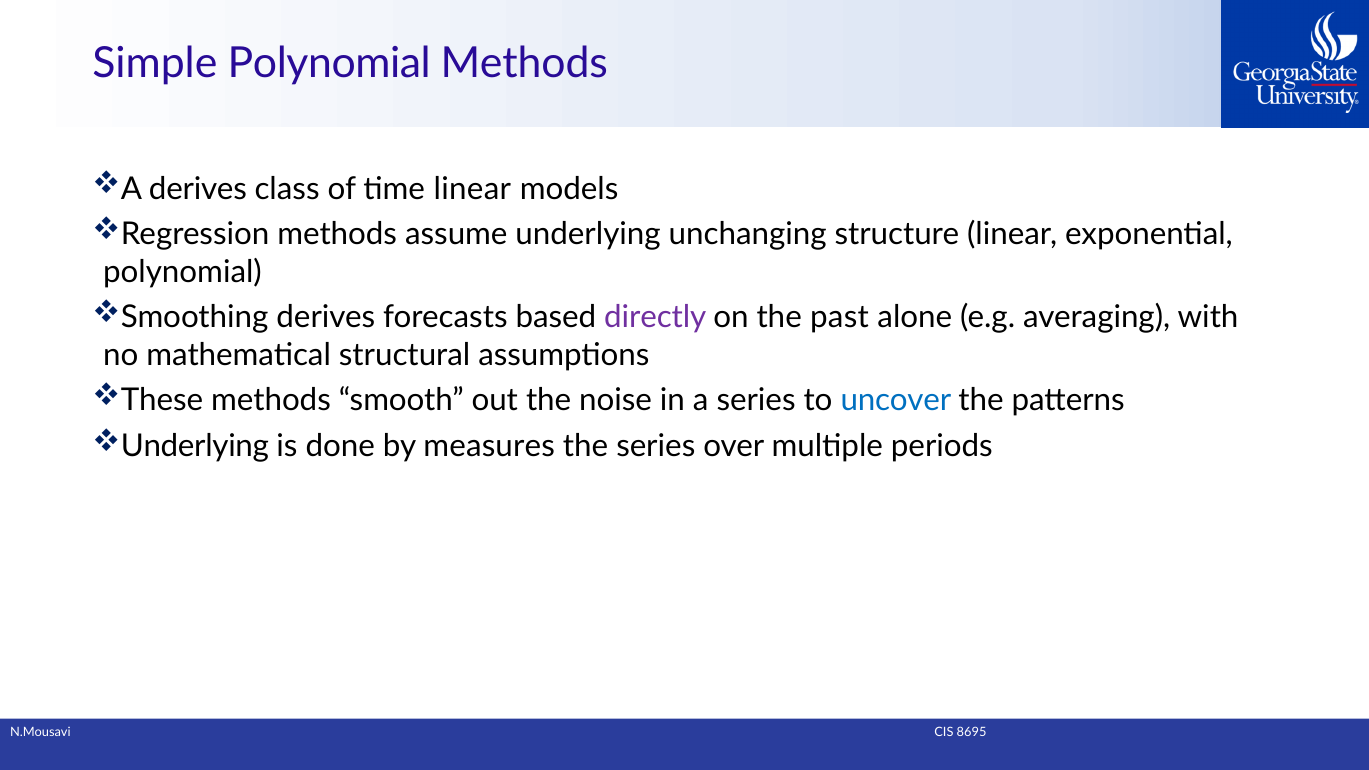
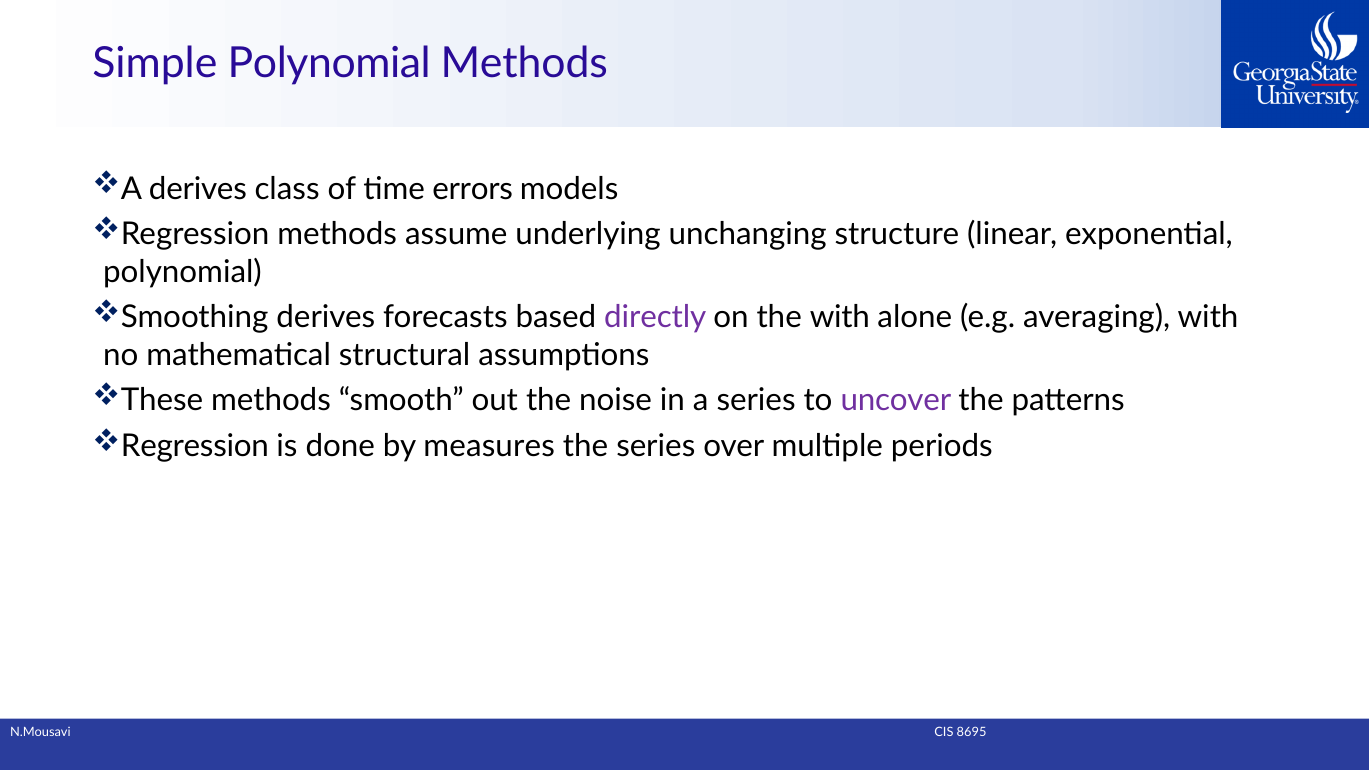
time linear: linear -> errors (473, 189)
the past: past -> with (840, 317)
uncover colour: blue -> purple (896, 401)
Underlying: Underlying -> Regression (195, 446)
